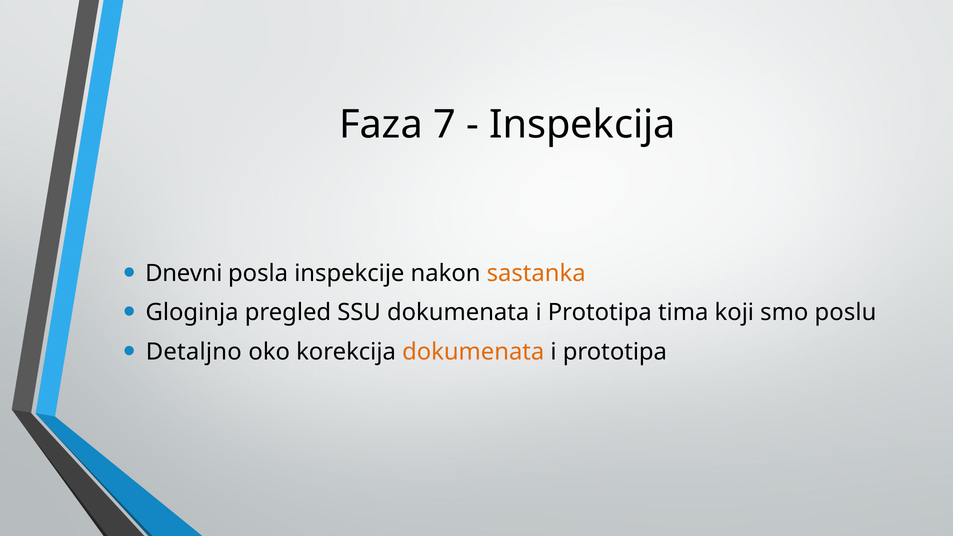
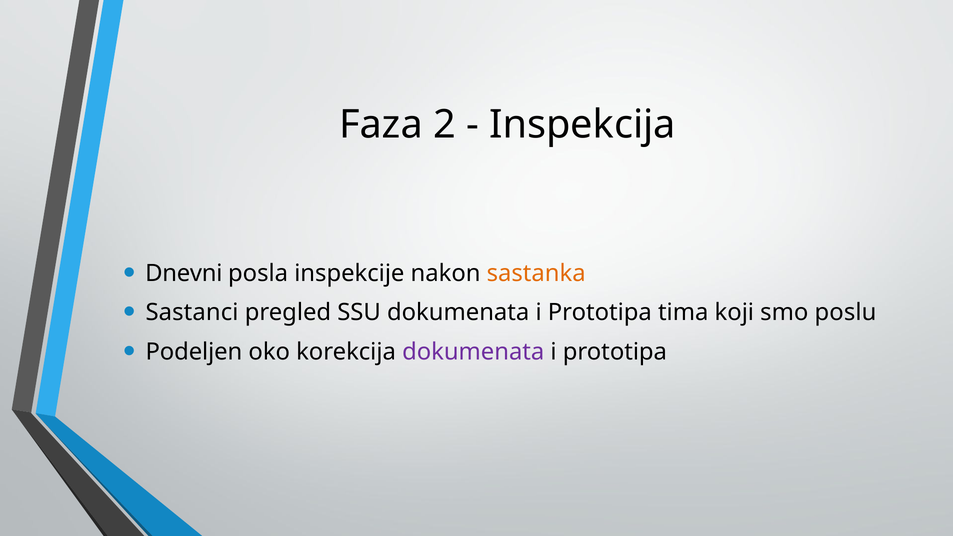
7: 7 -> 2 (444, 125)
Gloginja: Gloginja -> Sastanci (192, 313)
Detaljno: Detaljno -> Podeljen (194, 352)
dokumenata colour: orange -> purple (473, 352)
